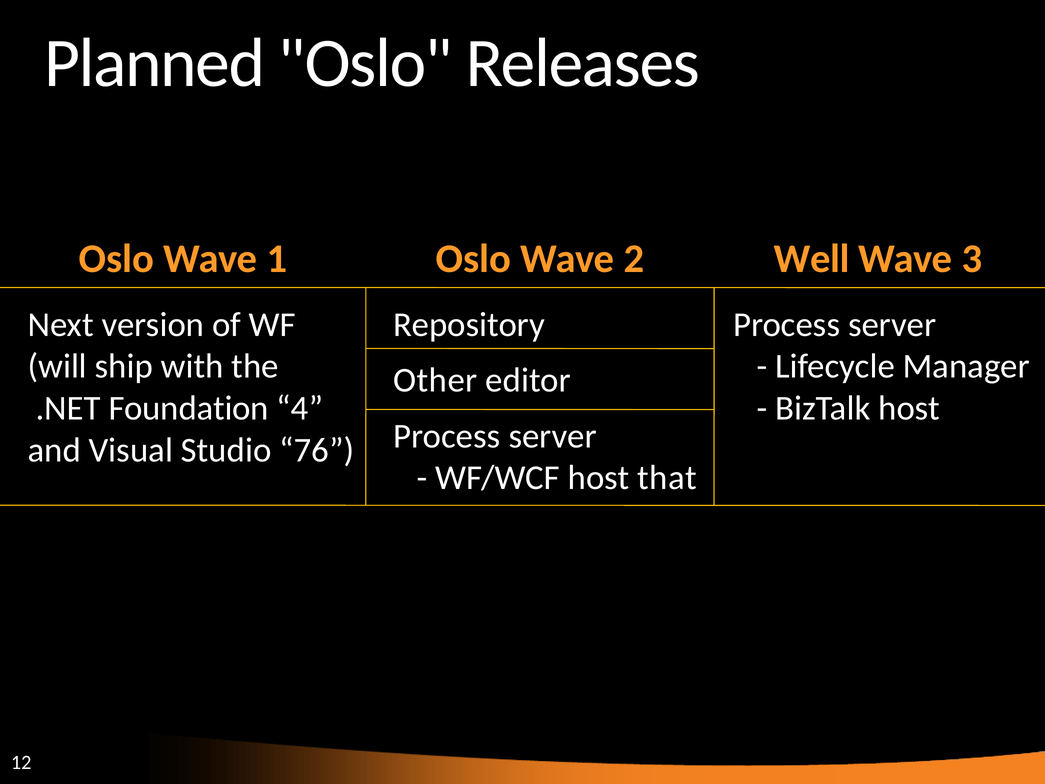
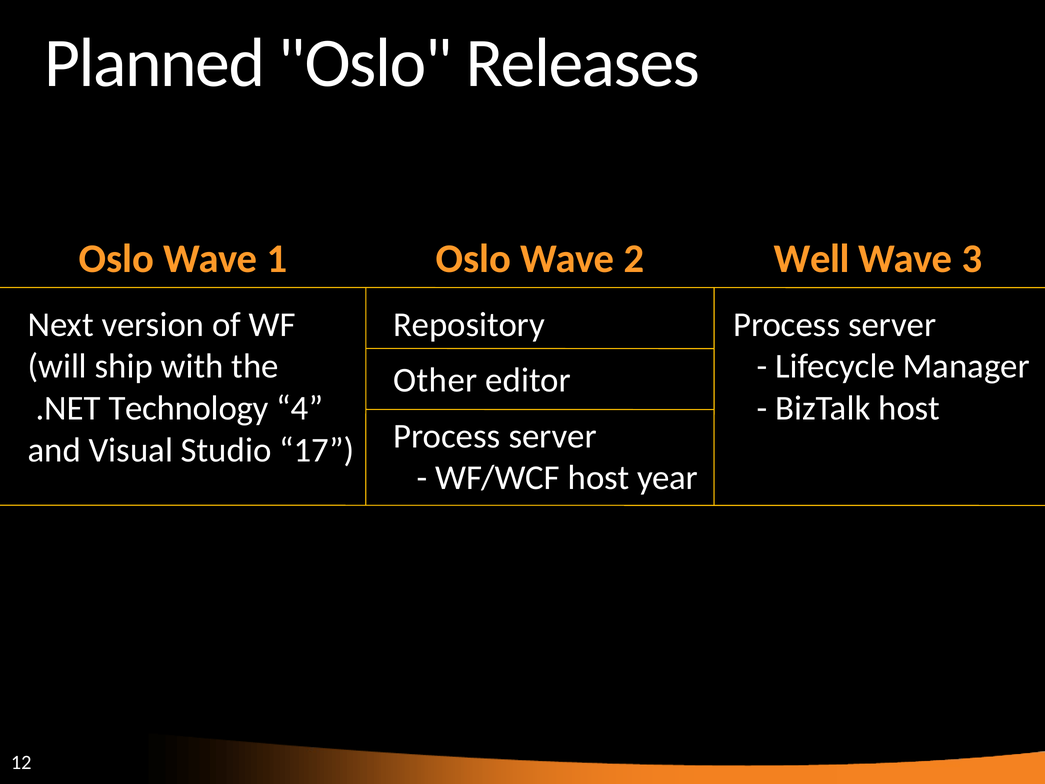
Foundation: Foundation -> Technology (189, 408)
76: 76 -> 17 (317, 450)
that: that -> year (667, 478)
